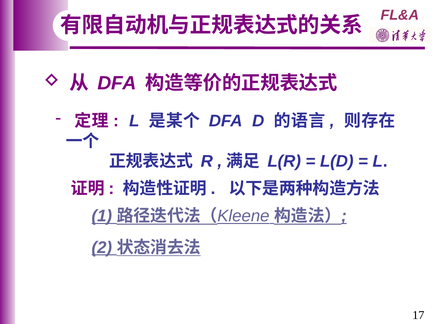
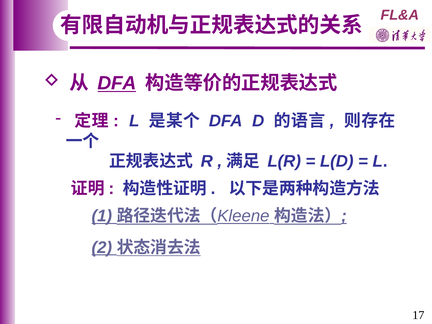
DFA underline: none -> present (117, 83)
